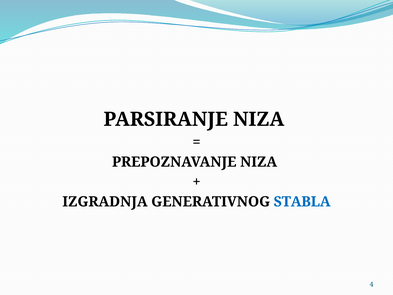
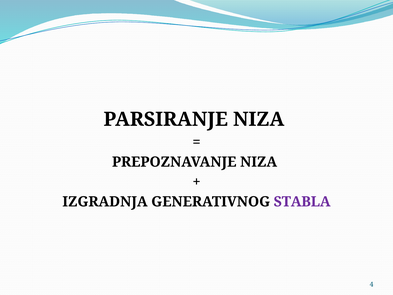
STABLA colour: blue -> purple (302, 202)
